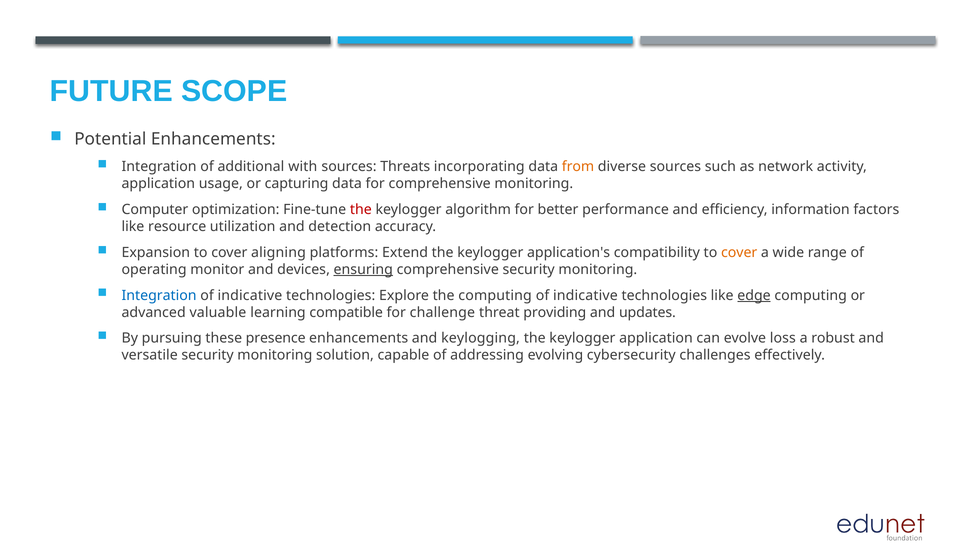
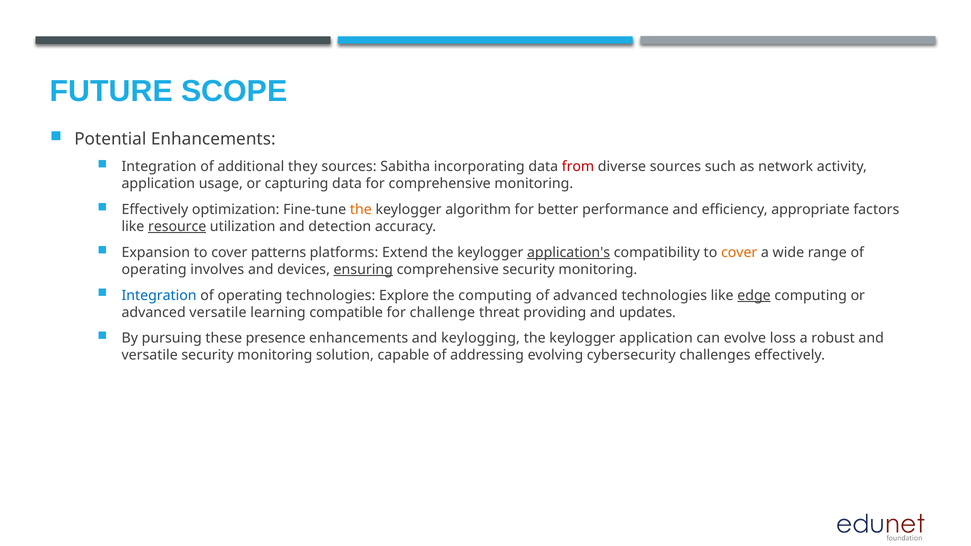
with: with -> they (303, 167)
Threats: Threats -> Sabitha (405, 167)
from colour: orange -> red (578, 167)
Computer: Computer -> Effectively (155, 210)
the colour: red -> orange (361, 210)
information: information -> appropriate (810, 210)
resource underline: none -> present (177, 227)
aligning: aligning -> patterns (279, 253)
application's underline: none -> present (569, 253)
monitor: monitor -> involves (217, 270)
indicative: indicative -> operating (250, 295)
indicative: indicative -> advanced (585, 295)
advanced valuable: valuable -> versatile (218, 312)
